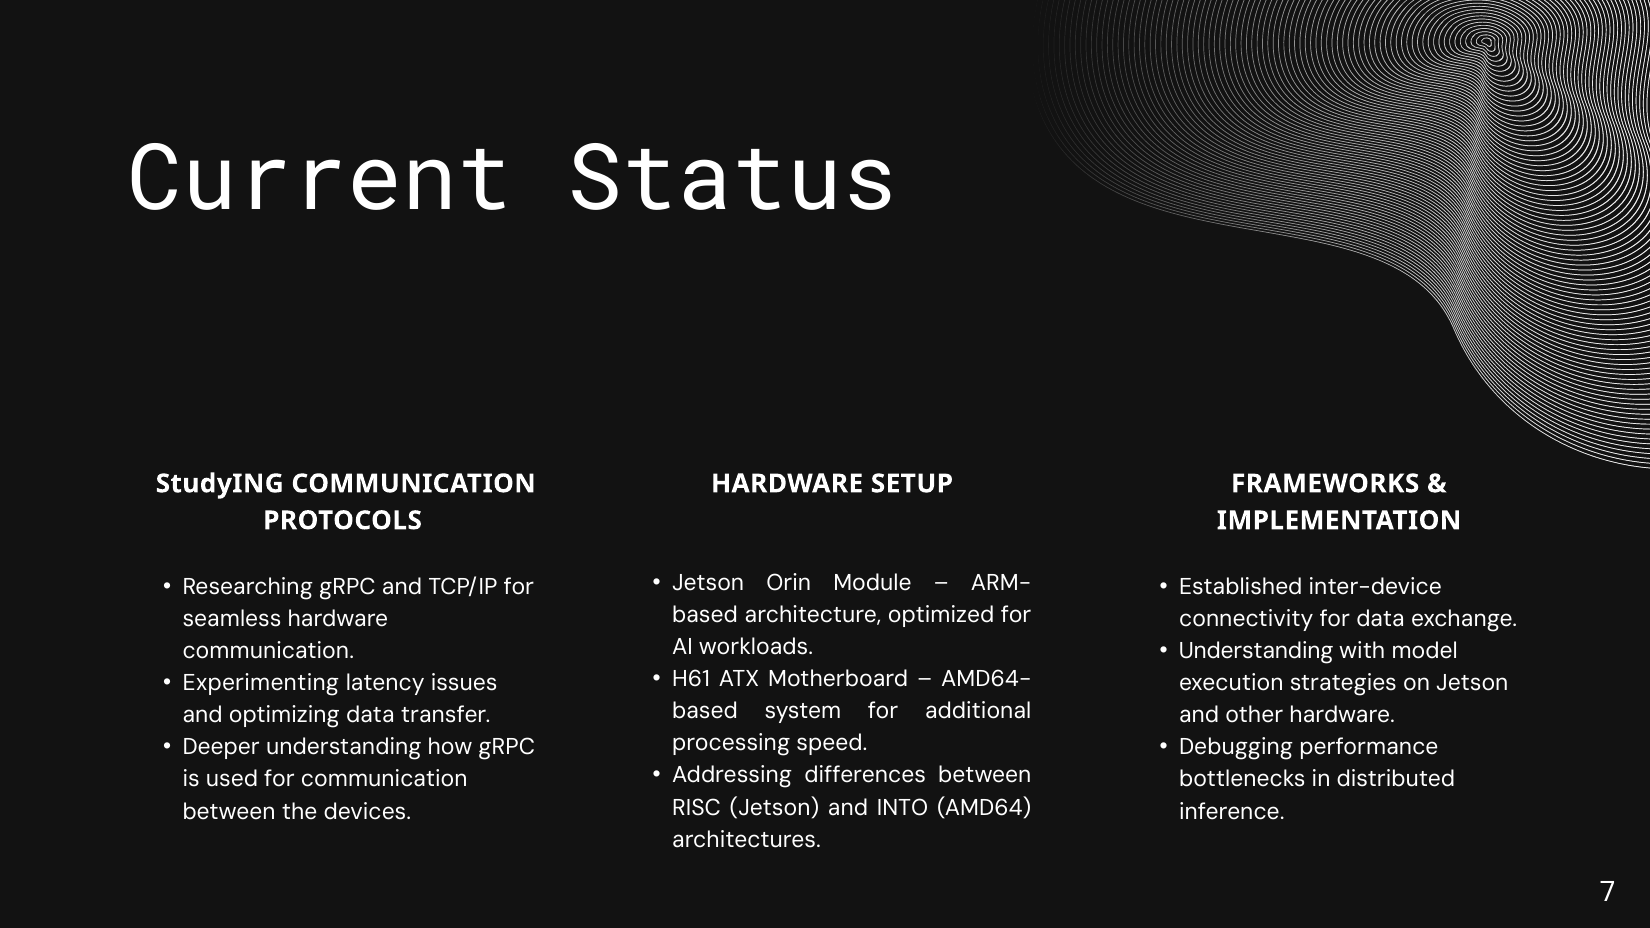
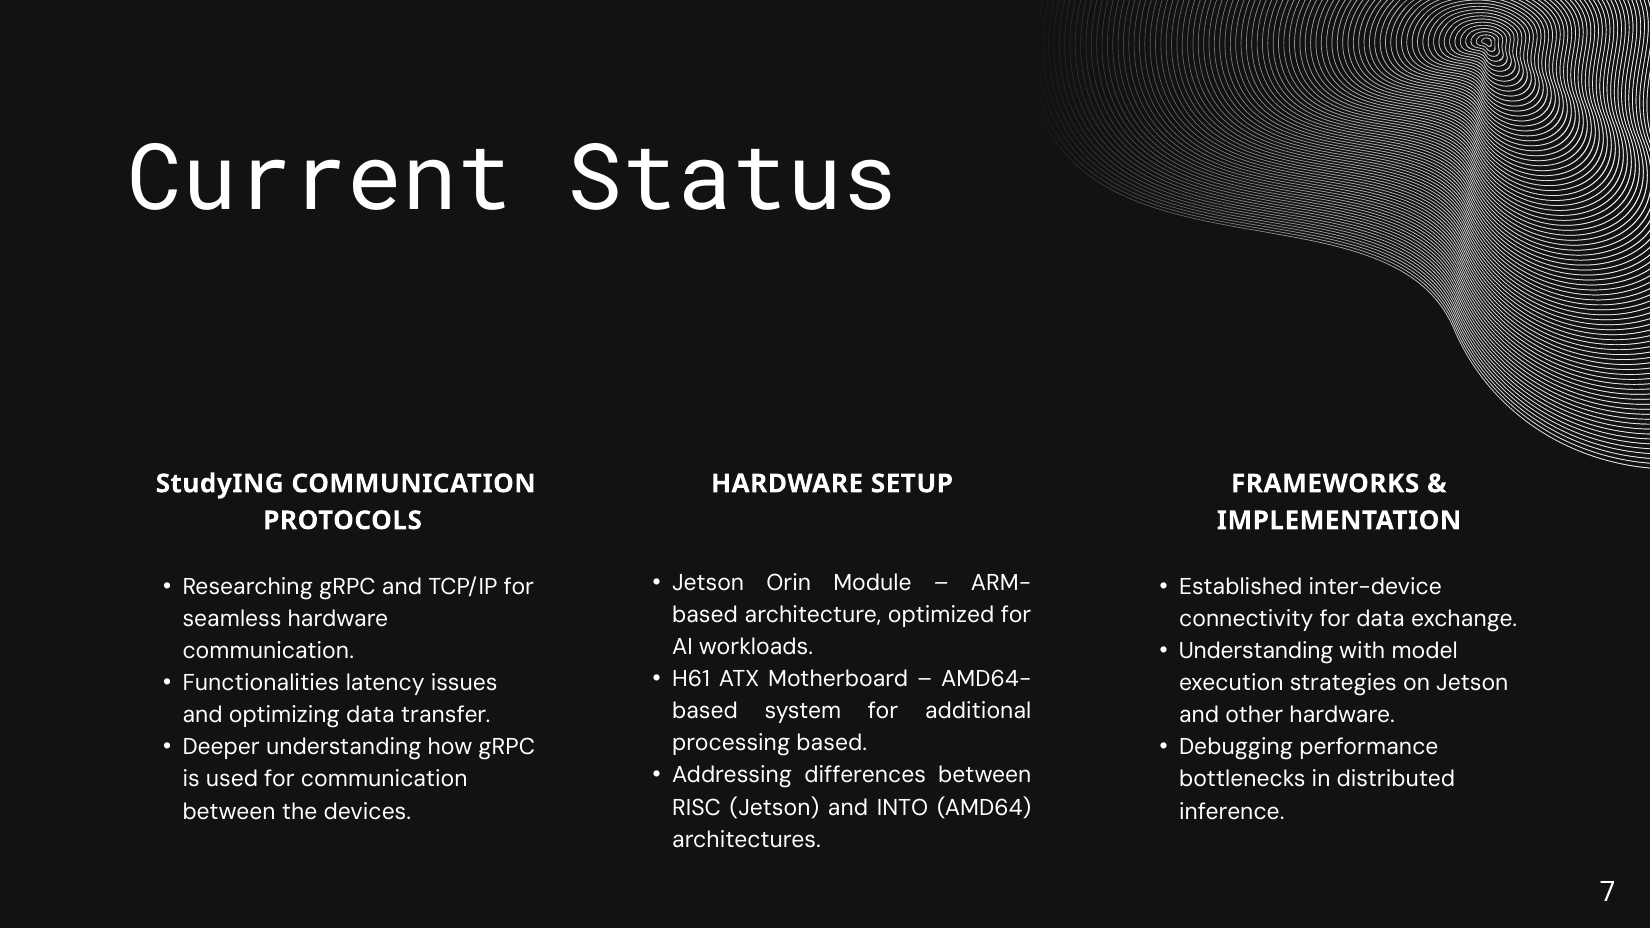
Experimenting: Experimenting -> Functionalities (261, 683)
processing speed: speed -> based (832, 743)
